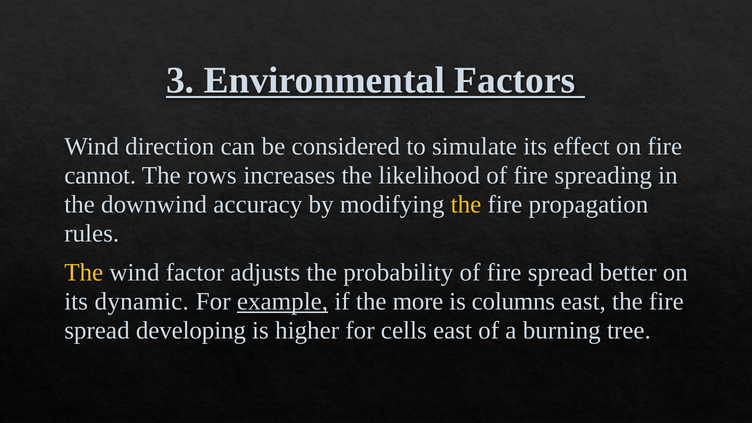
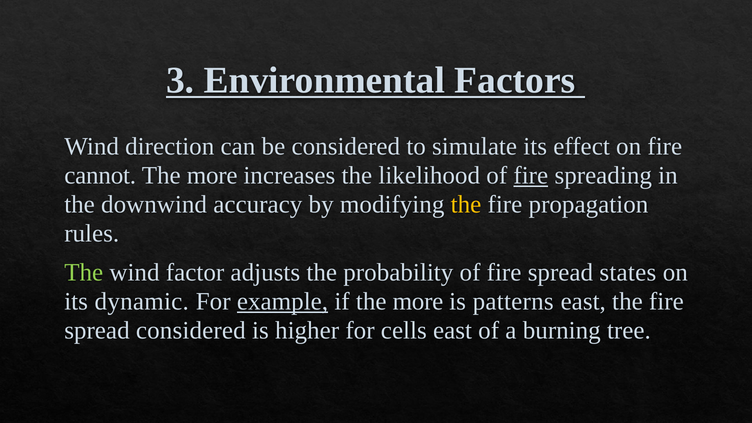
rows: rows -> more (212, 176)
fire underline: none -> present (531, 176)
The colour: yellow -> light green (84, 273)
better: better -> states (628, 273)
columns: columns -> patterns (513, 301)
spread developing: developing -> considered (191, 330)
